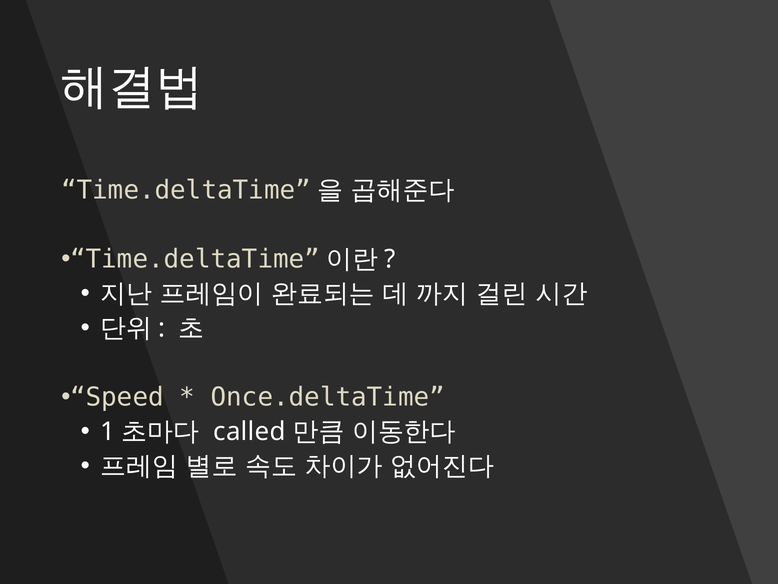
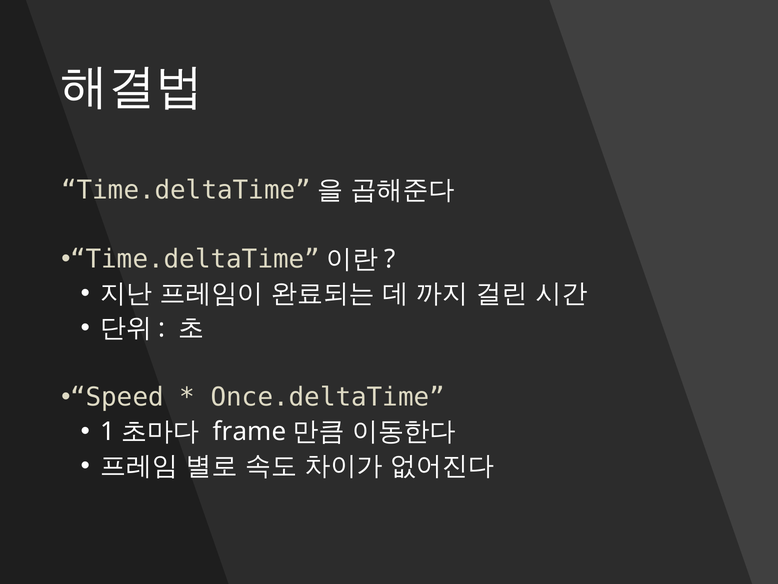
called: called -> frame (250, 431)
